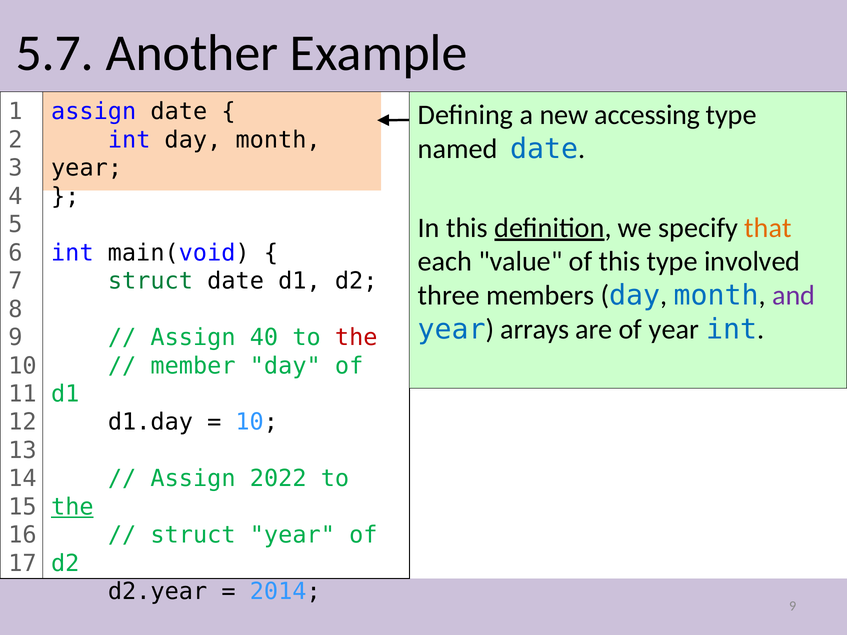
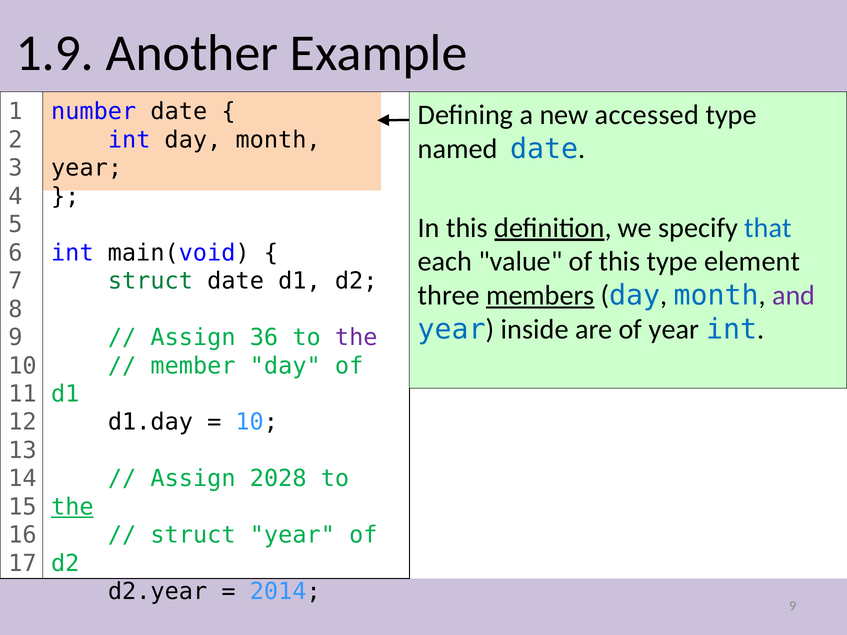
5.7: 5.7 -> 1.9 (55, 53)
assign: assign -> number (94, 112)
accessing: accessing -> accessed (647, 115)
that colour: orange -> blue (768, 228)
involved: involved -> element (752, 262)
members underline: none -> present (540, 296)
arrays: arrays -> inside (535, 329)
40: 40 -> 36 (264, 338)
the colour: red -> purple (356, 338)
2022: 2022 -> 2028 (278, 479)
